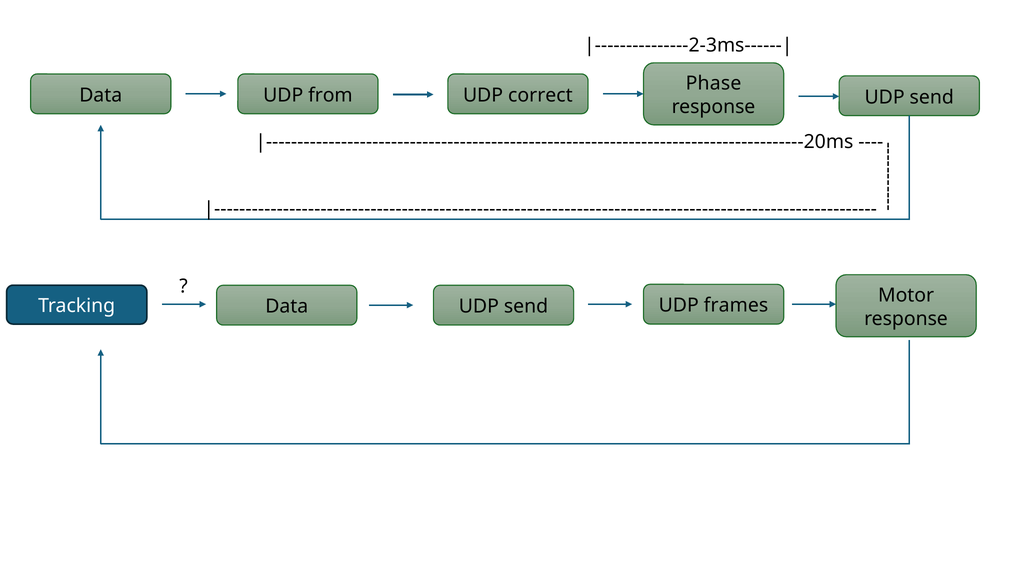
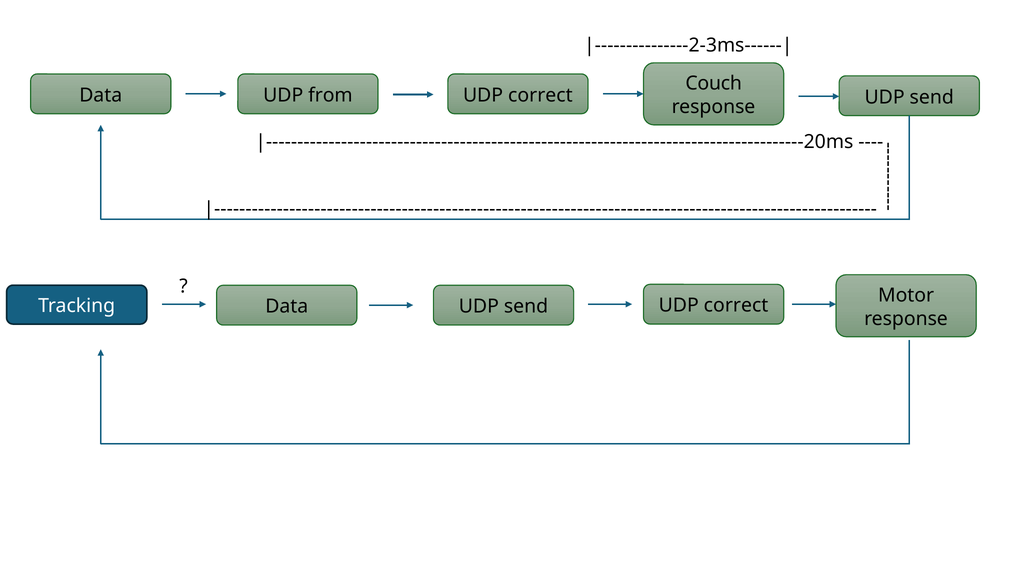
Phase: Phase -> Couch (714, 83)
send UDP frames: frames -> correct (736, 305)
